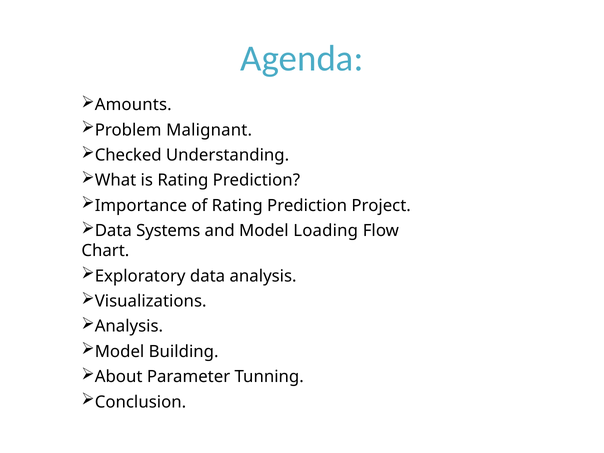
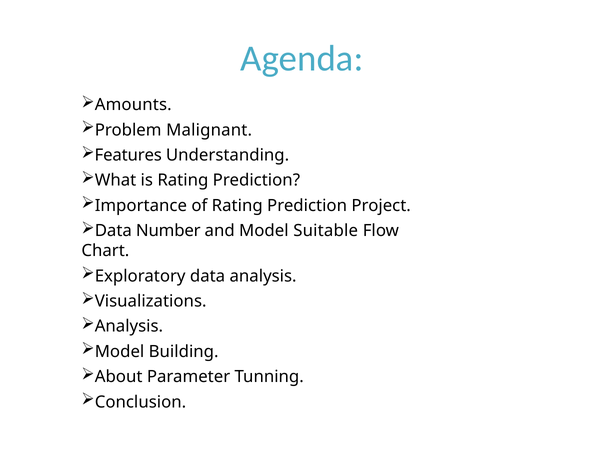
Checked: Checked -> Features (128, 155)
Systems: Systems -> Number (168, 231)
Loading: Loading -> Suitable (326, 231)
